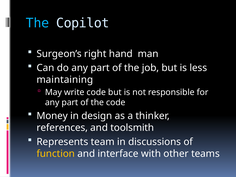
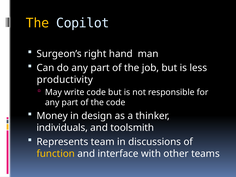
The colour: light blue -> yellow (37, 23)
maintaining: maintaining -> productivity (65, 80)
references: references -> individuals (62, 128)
